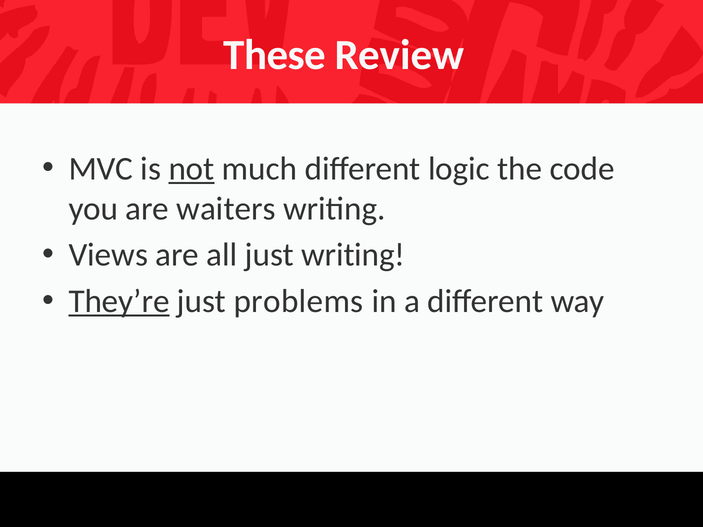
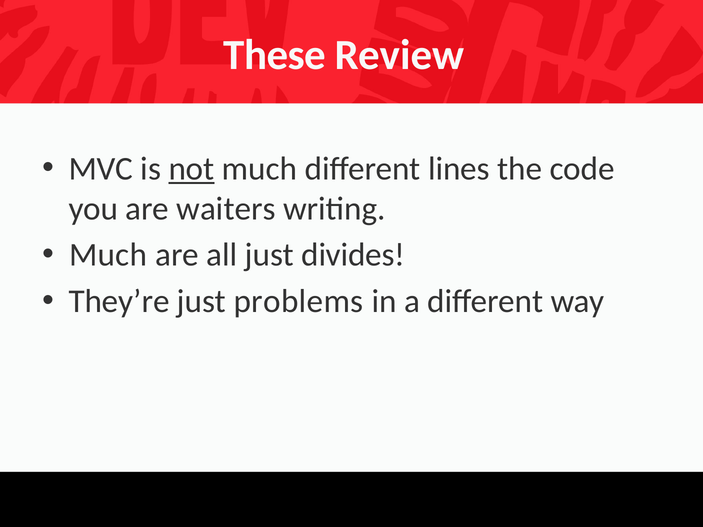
logic: logic -> lines (459, 169)
Views: Views -> Much (108, 255)
just writing: writing -> divides (353, 255)
They’re underline: present -> none (119, 302)
